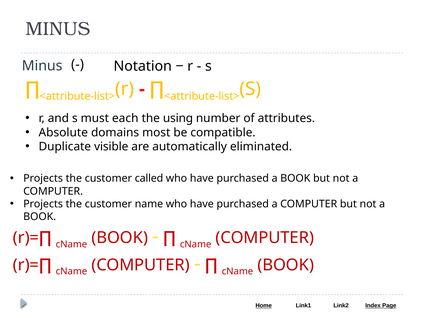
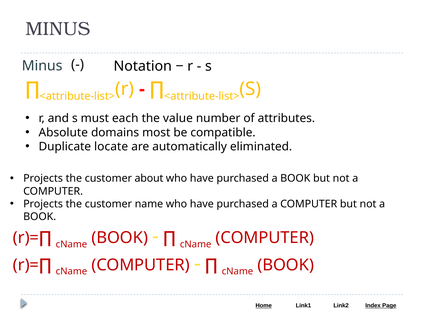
using: using -> value (178, 118)
visible: visible -> locate (111, 147)
called: called -> about (149, 178)
